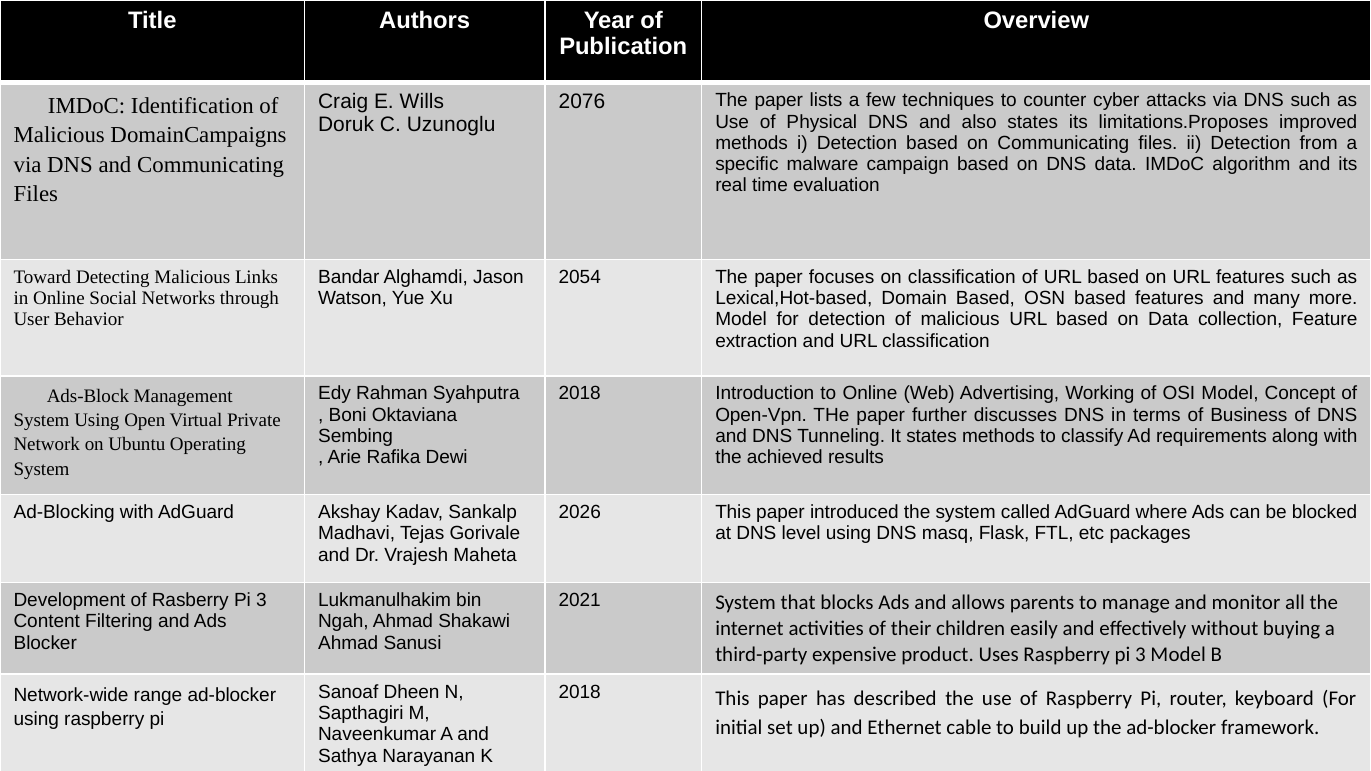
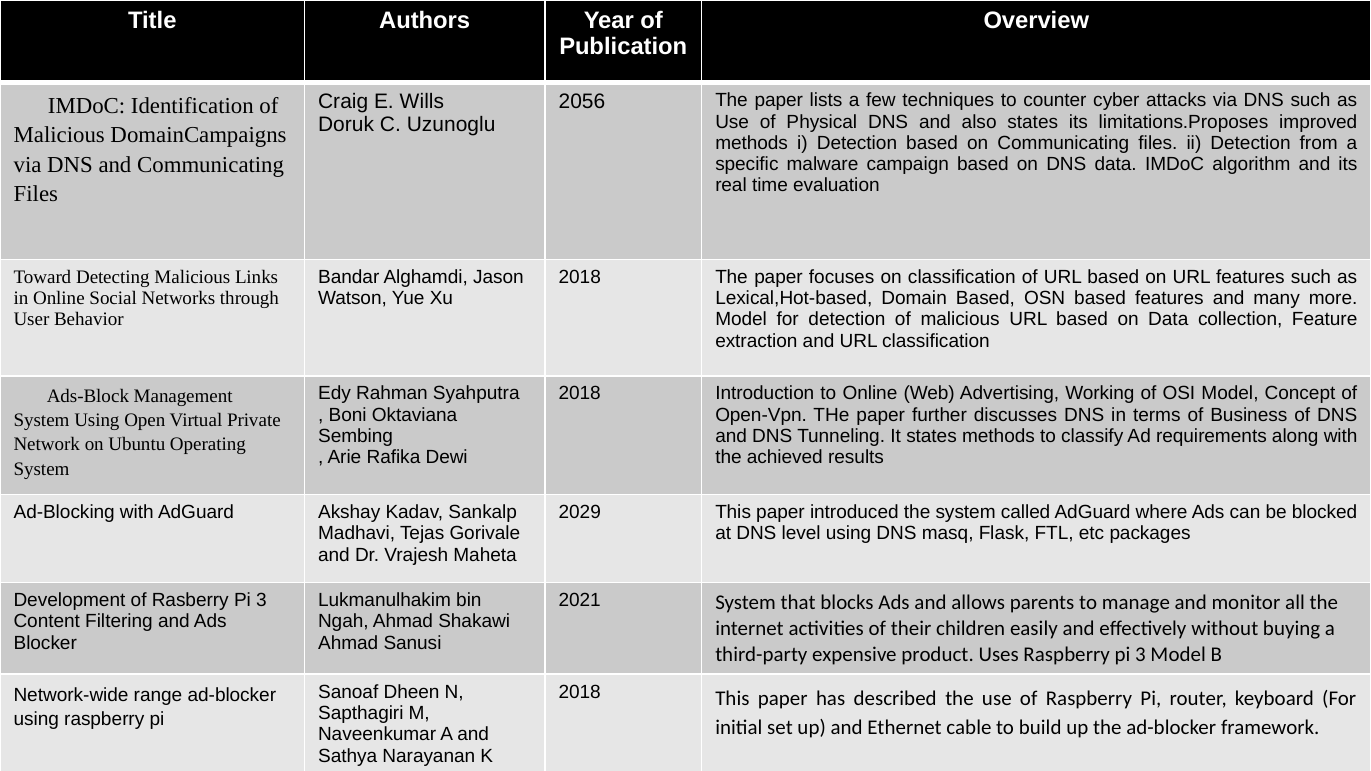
2076: 2076 -> 2056 (582, 102)
2054: 2054 -> 2018 (580, 277)
2026: 2026 -> 2029 (580, 512)
